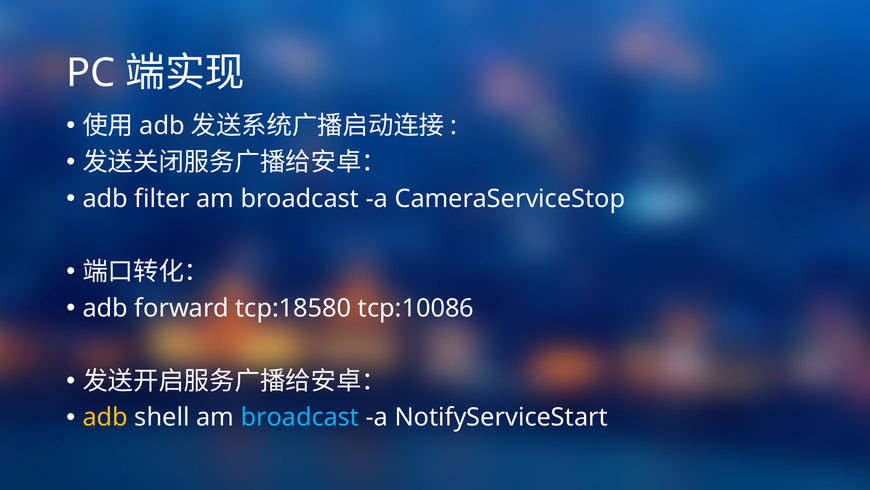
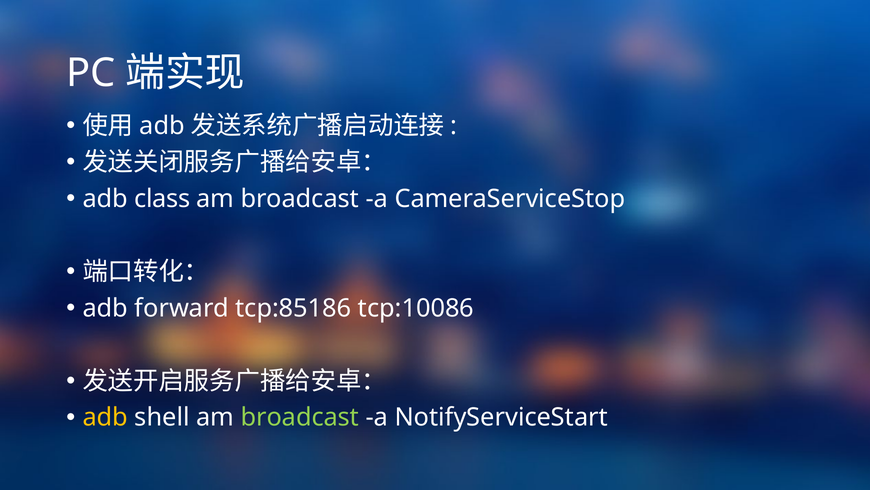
filter: filter -> class (162, 199)
tcp:18580: tcp:18580 -> tcp:85186 (293, 308)
broadcast colour: light blue -> light green (300, 417)
